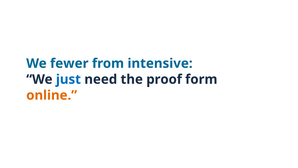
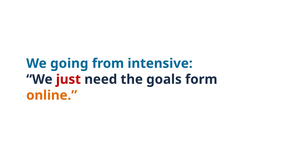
fewer: fewer -> going (69, 63)
just colour: blue -> red (68, 79)
proof: proof -> goals (164, 79)
